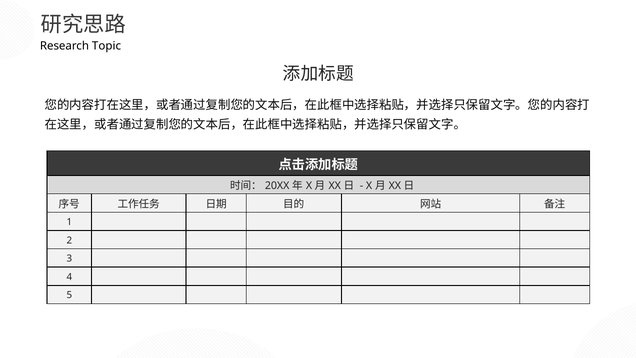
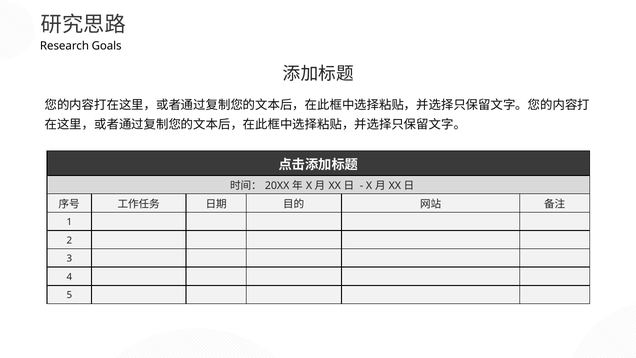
Topic: Topic -> Goals (107, 46)
